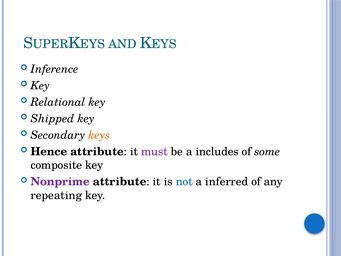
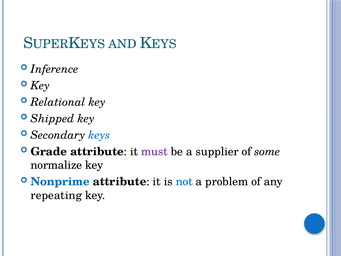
keys colour: orange -> blue (99, 135)
Hence: Hence -> Grade (49, 151)
includes: includes -> supplier (217, 151)
composite: composite -> normalize (56, 165)
Nonprime colour: purple -> blue (60, 182)
inferred: inferred -> problem (227, 182)
